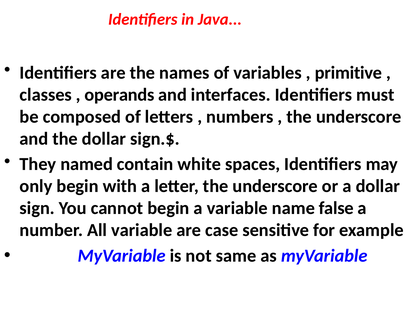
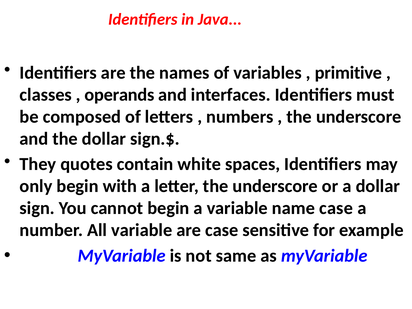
named: named -> quotes (87, 164)
name false: false -> case (336, 208)
